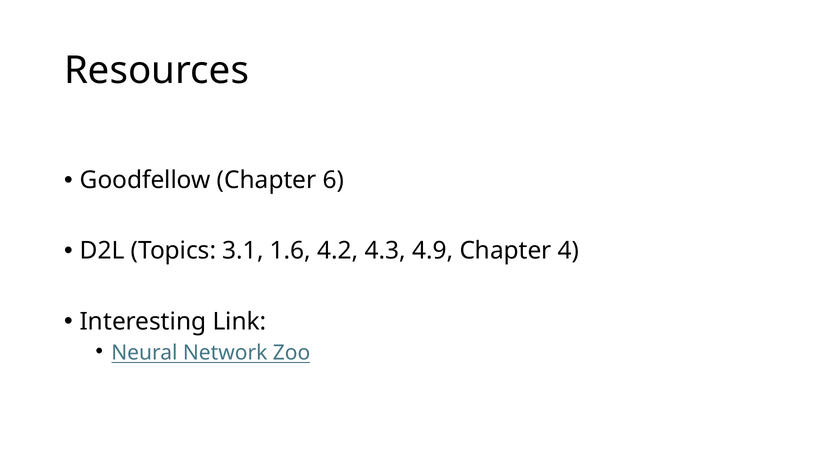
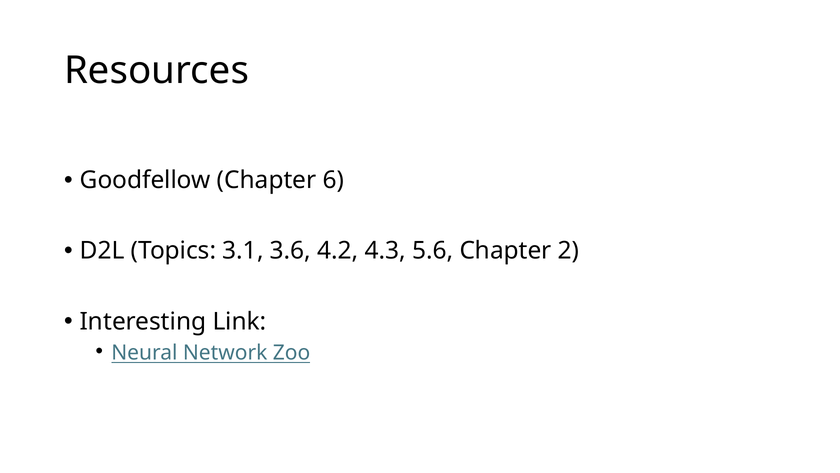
1.6: 1.6 -> 3.6 (290, 251)
4.9: 4.9 -> 5.6 (433, 251)
4: 4 -> 2 (569, 251)
